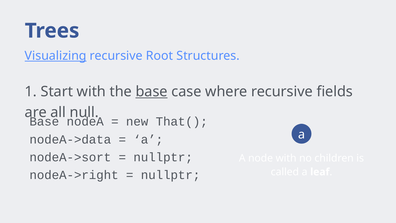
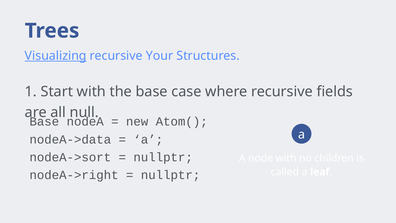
Root: Root -> Your (160, 56)
base underline: present -> none (152, 92)
That(: That( -> Atom( (182, 121)
